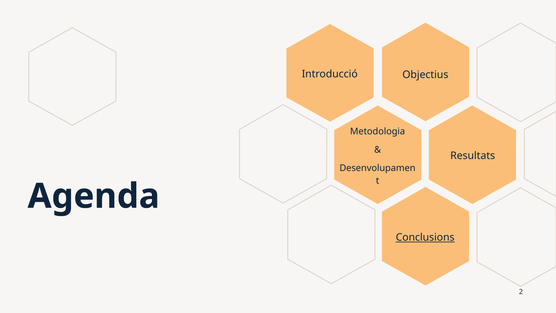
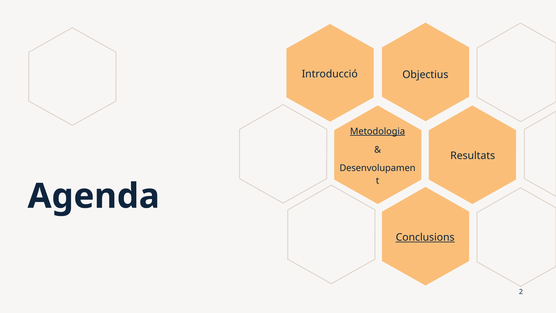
Metodologia underline: none -> present (378, 131)
